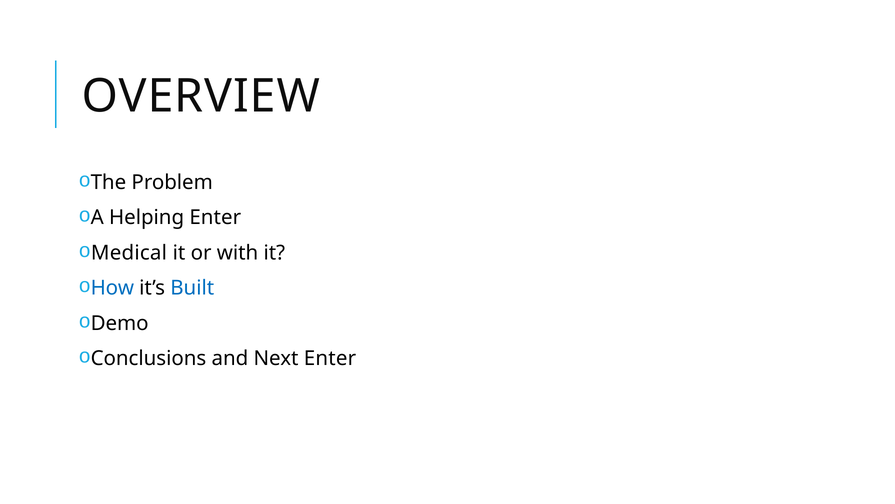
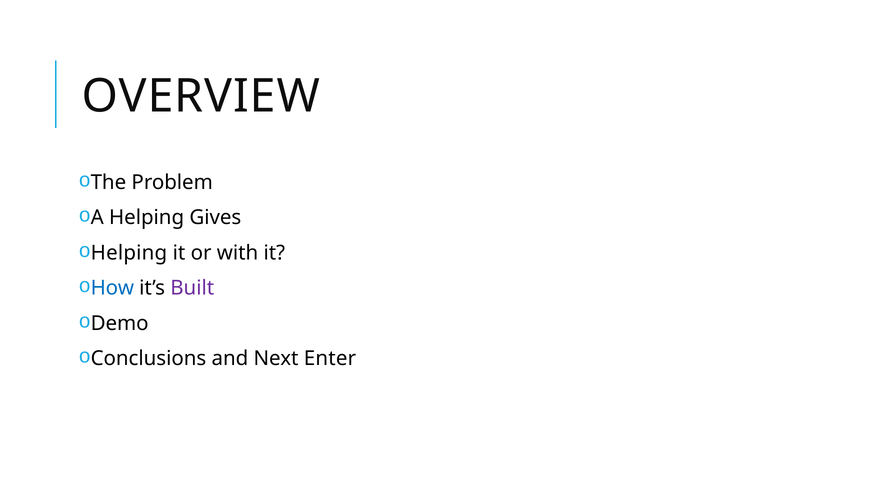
Helping Enter: Enter -> Gives (215, 217)
Medical: Medical -> Helping (129, 253)
Built colour: blue -> purple (192, 288)
